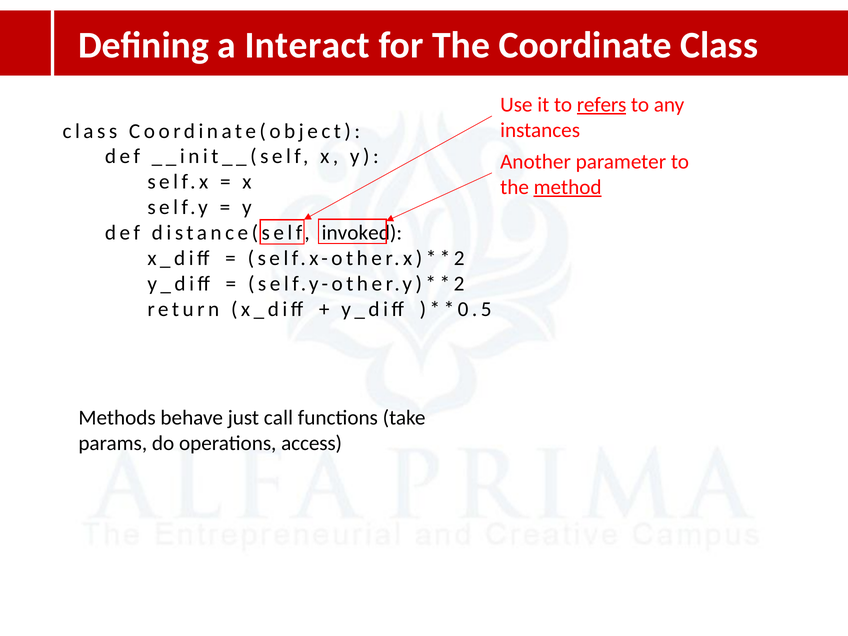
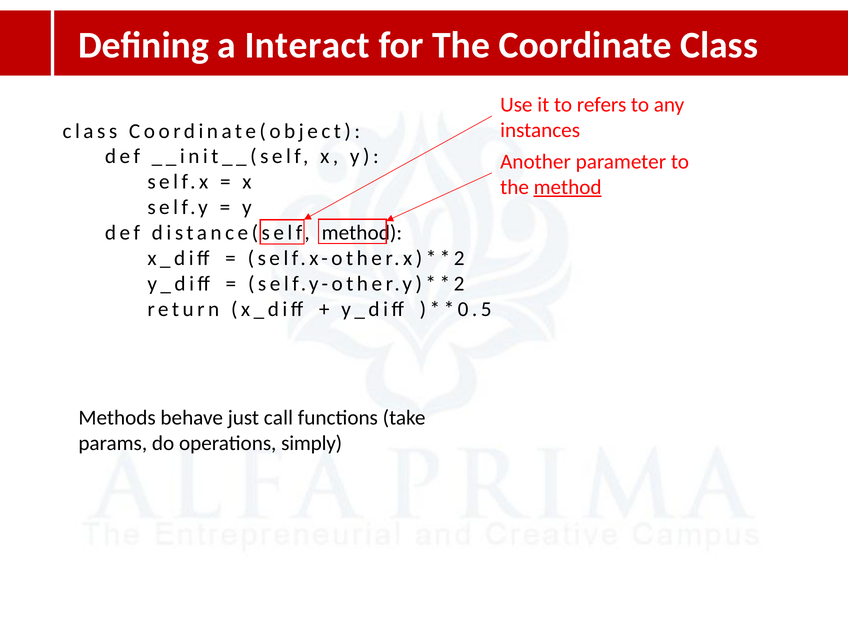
refers underline: present -> none (602, 105)
distance(self invoked: invoked -> method (362, 233)
access: access -> simply (312, 443)
